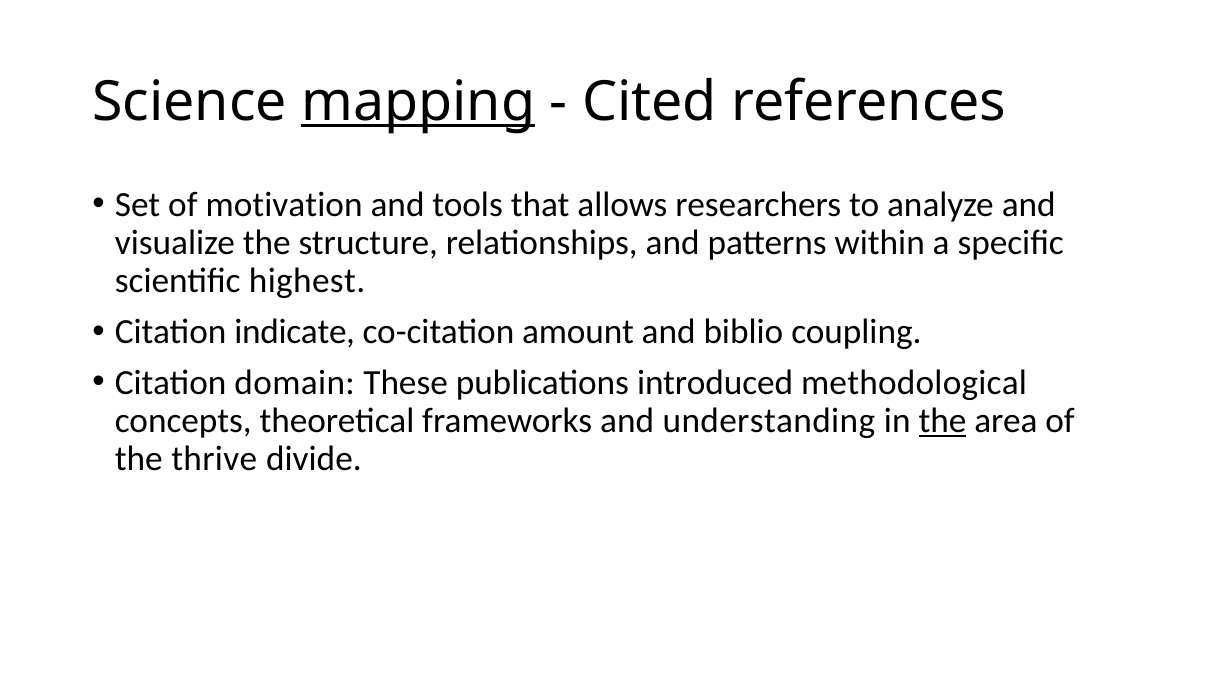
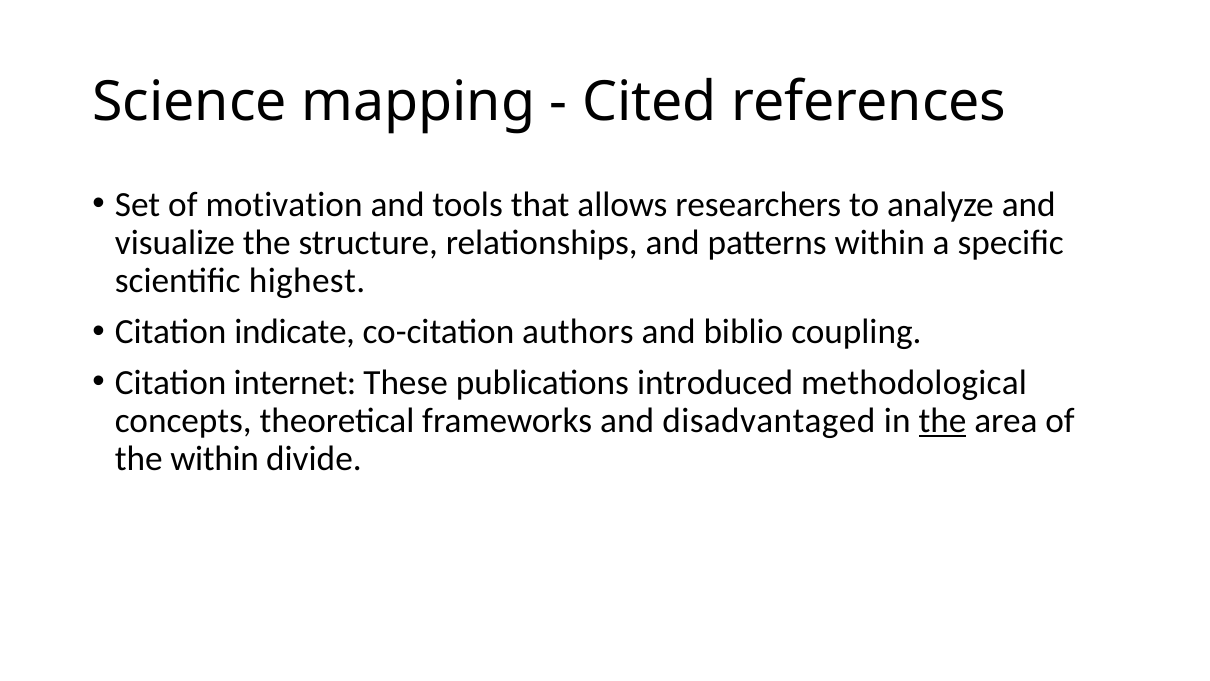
mapping underline: present -> none (418, 102)
amount: amount -> authors (578, 332)
domain: domain -> internet (295, 382)
understanding: understanding -> disadvantaged (769, 420)
the thrive: thrive -> within (215, 459)
